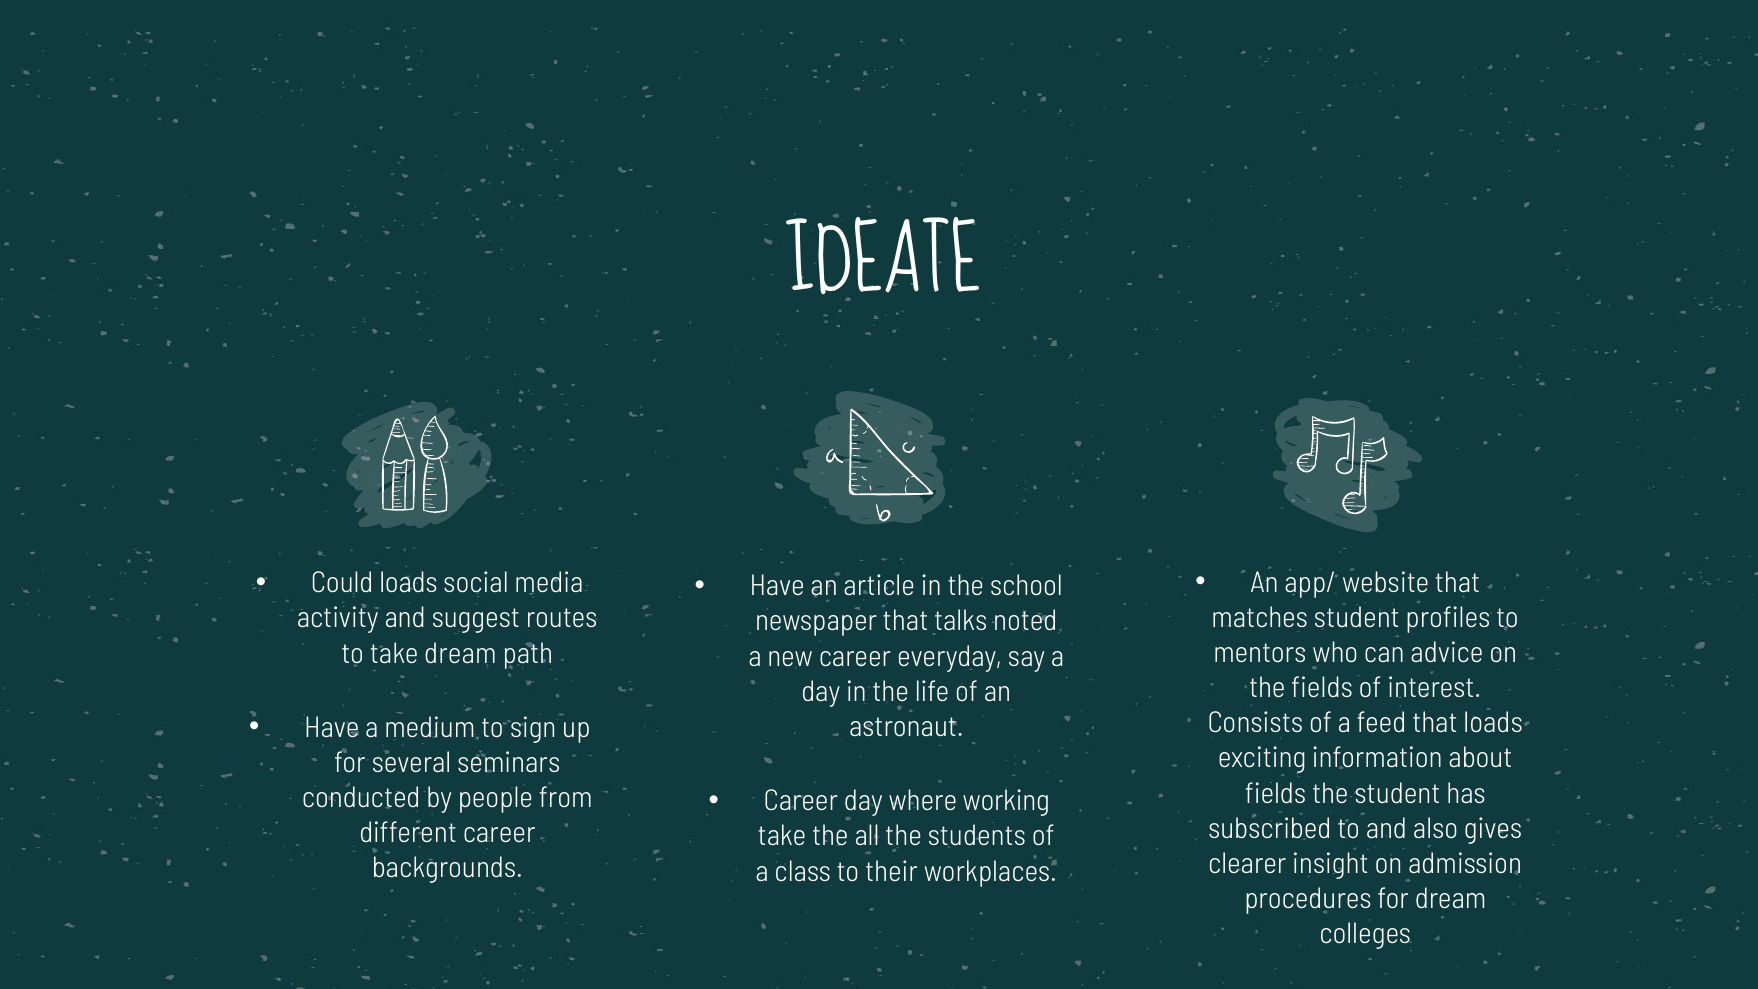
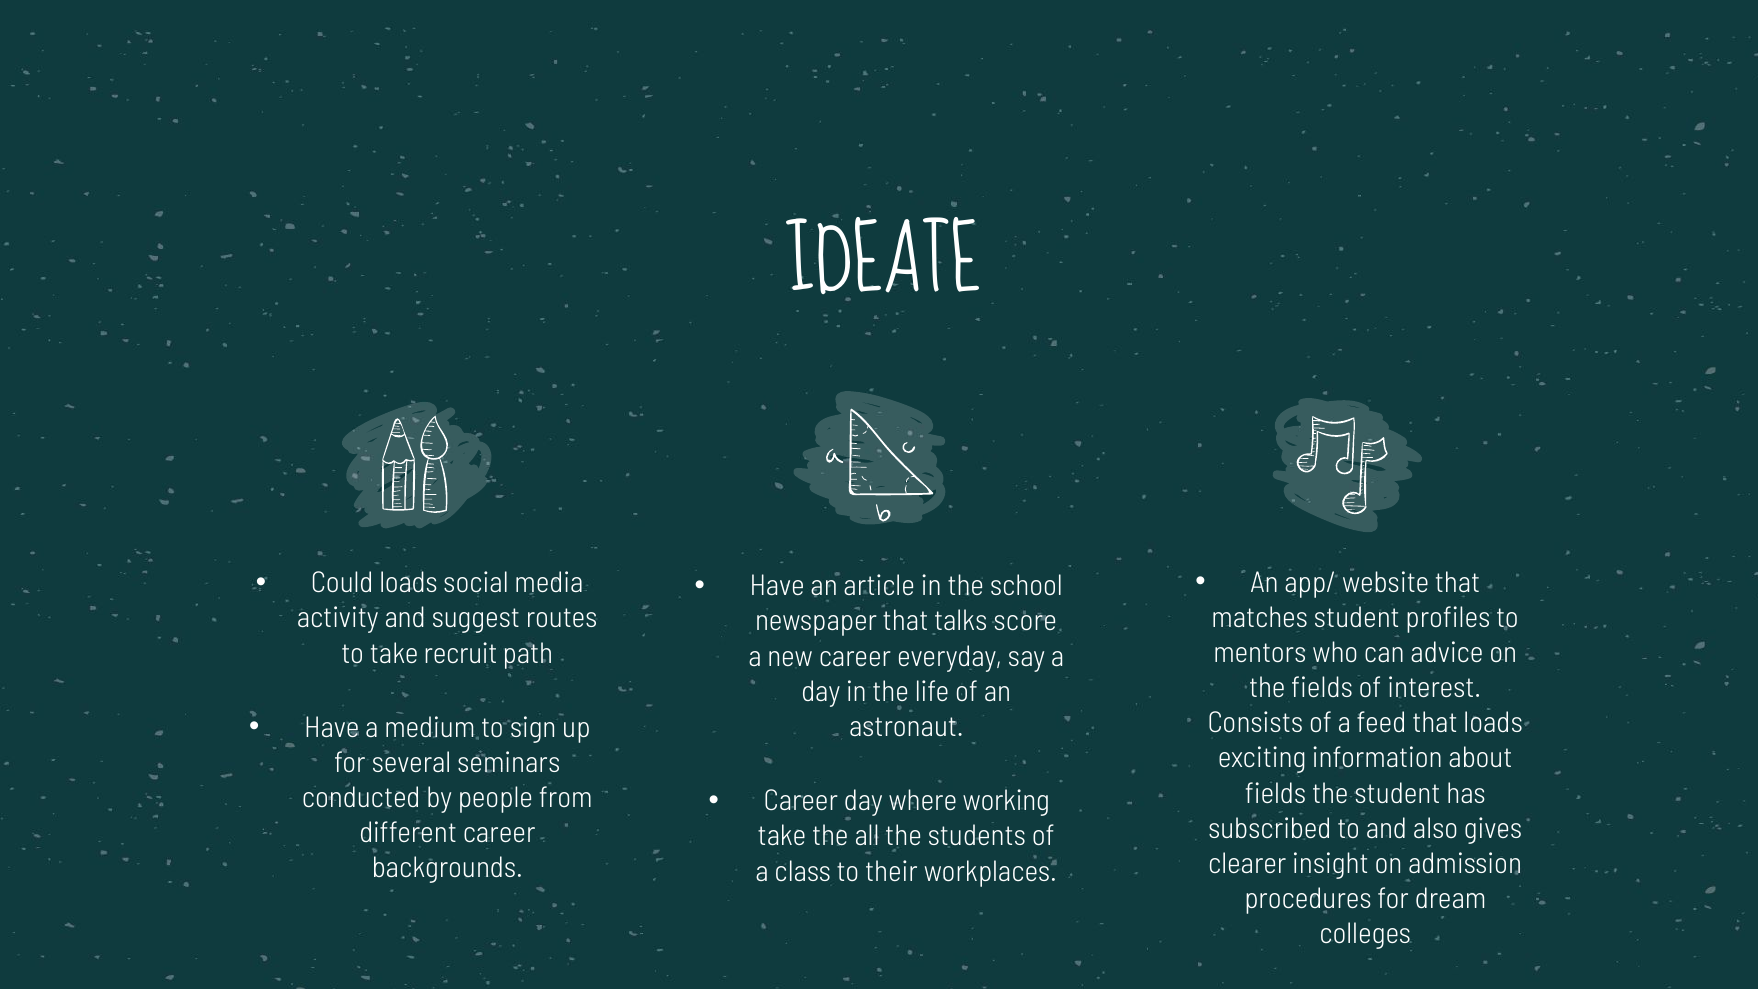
noted: noted -> score (1025, 621)
take dream: dream -> recruit (461, 653)
